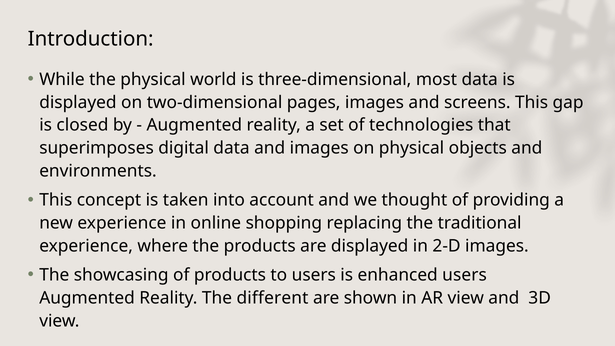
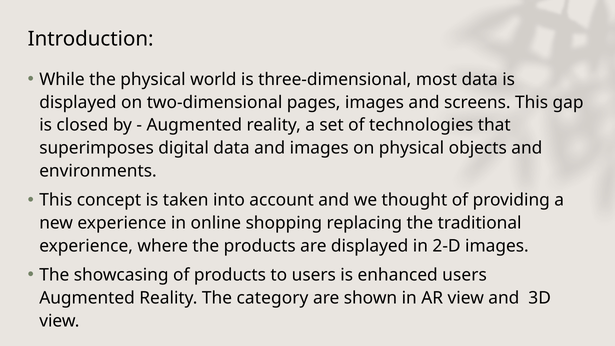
different: different -> category (272, 298)
